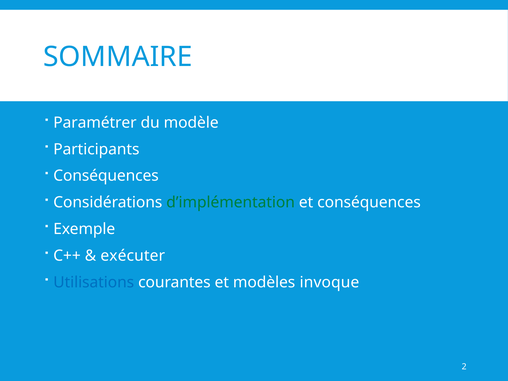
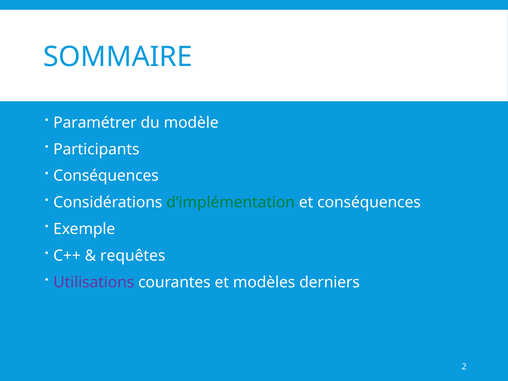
exécuter: exécuter -> requêtes (133, 256)
Utilisations colour: blue -> purple (94, 282)
invoque: invoque -> derniers (330, 282)
